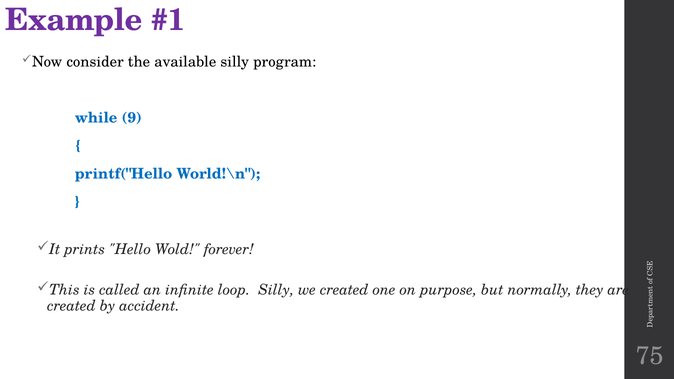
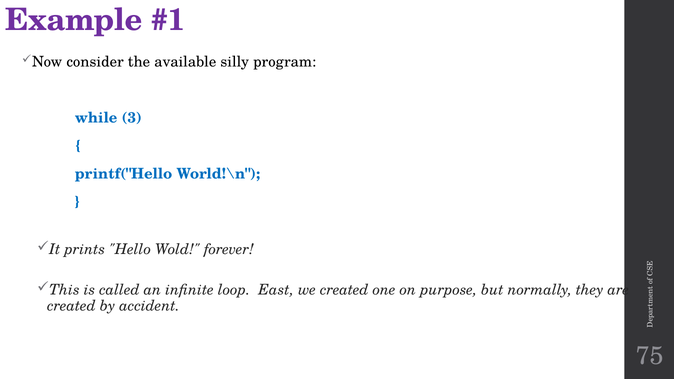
9: 9 -> 3 (132, 118)
loop Silly: Silly -> East (276, 290)
